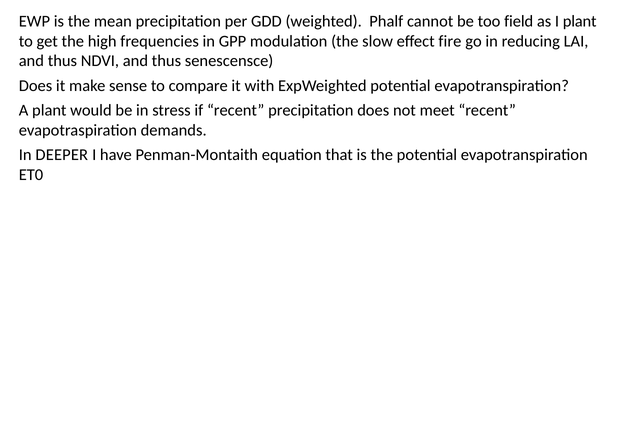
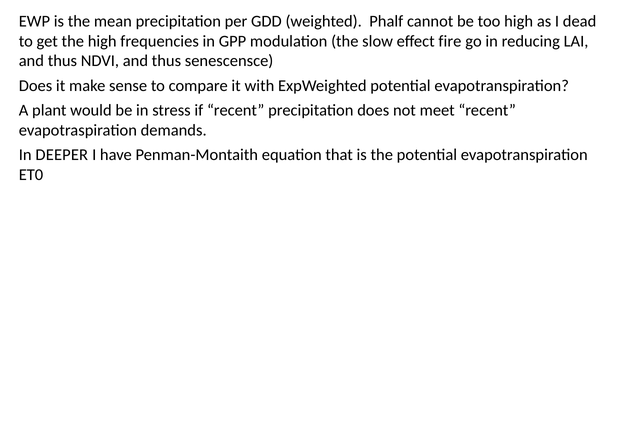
too field: field -> high (519, 21)
I plant: plant -> dead (580, 21)
